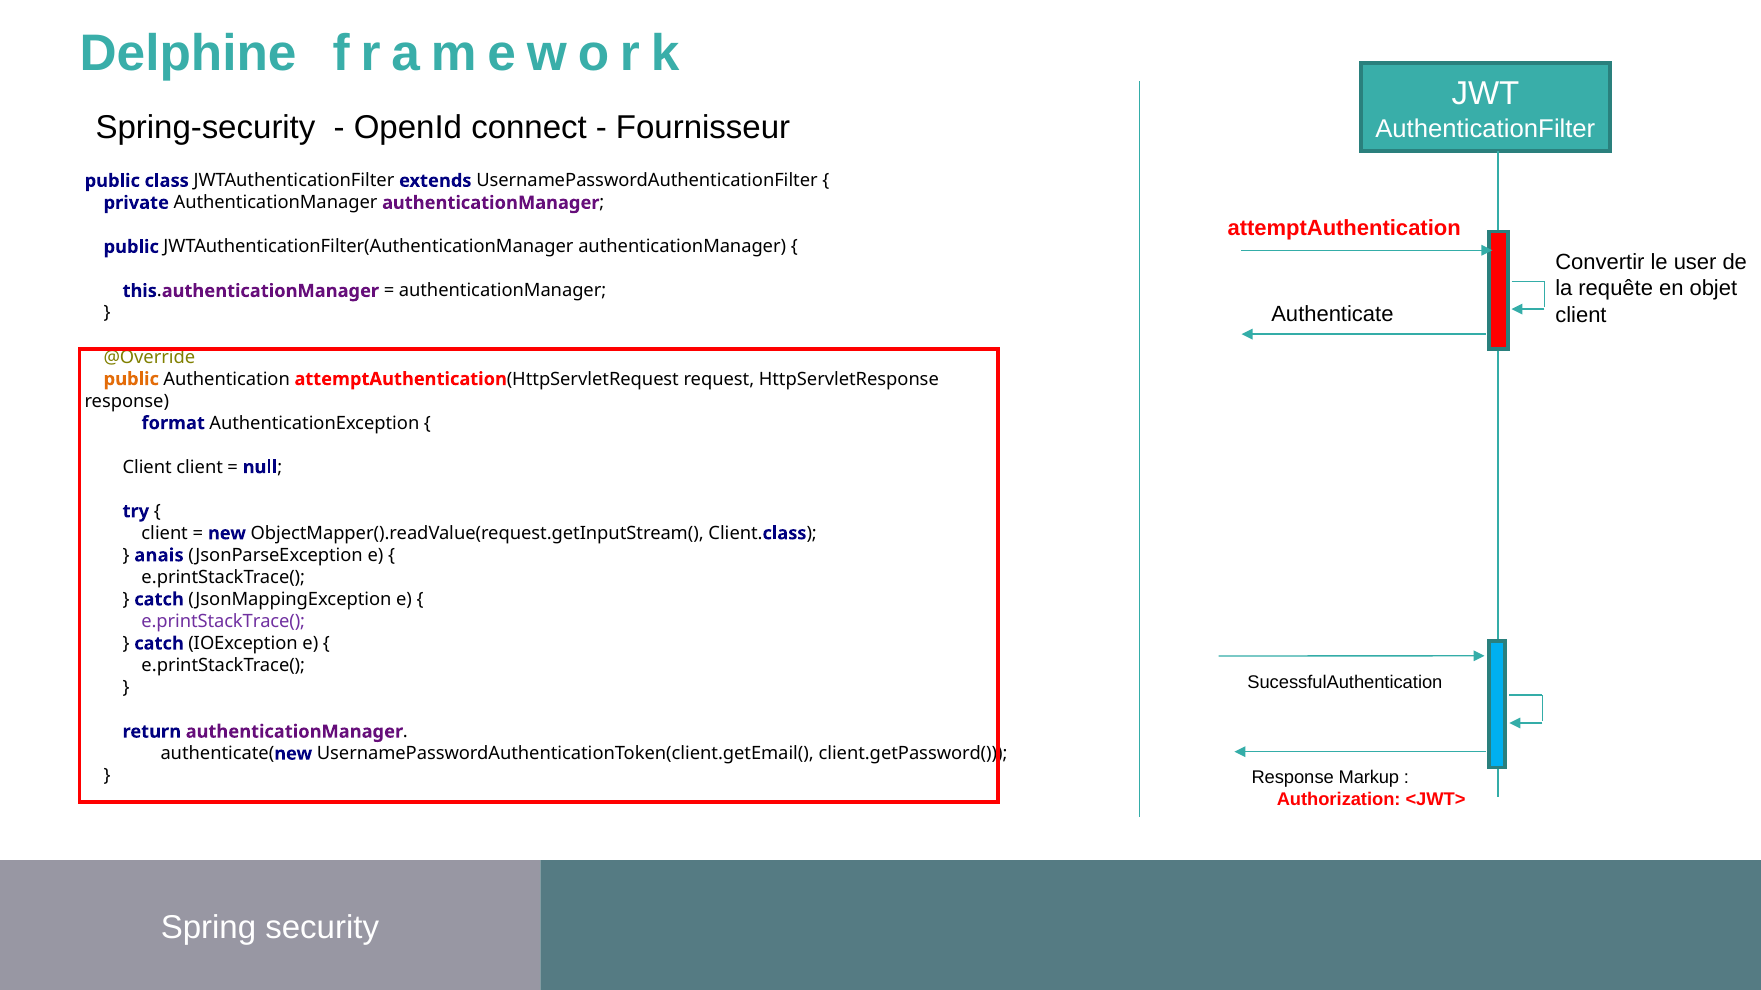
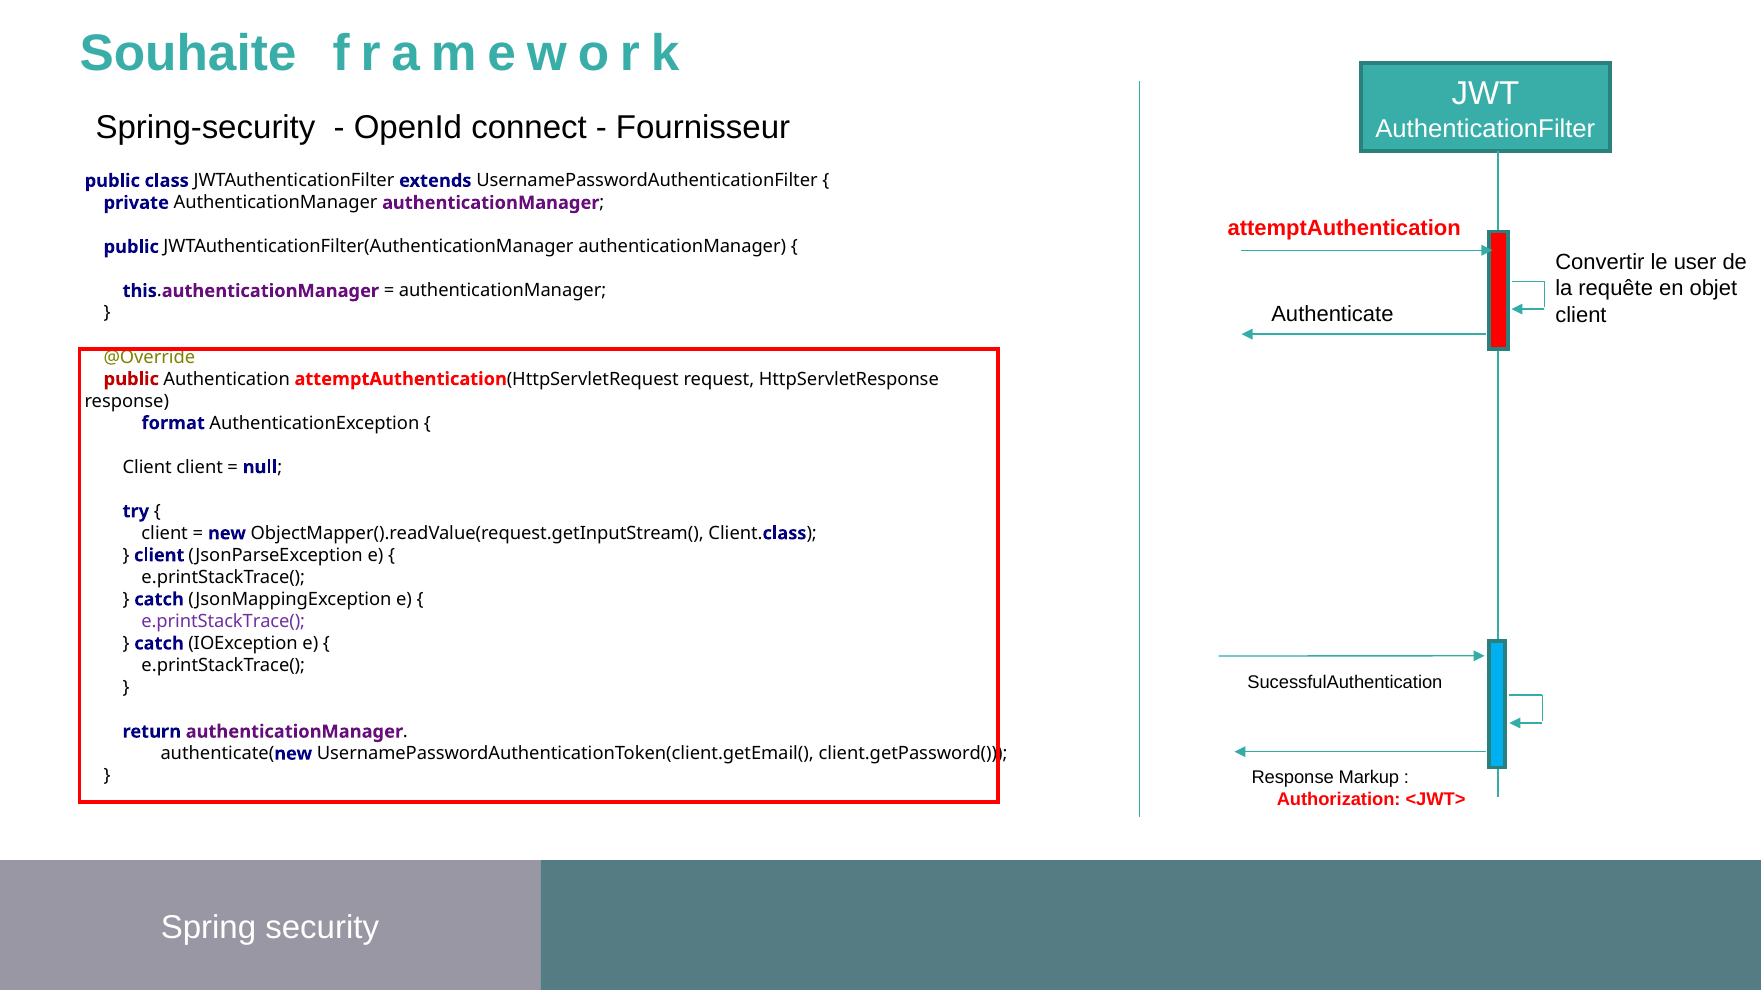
Delphine: Delphine -> Souhaite (188, 54)
public colour: orange -> red (131, 379)
anais: anais -> client (159, 556)
